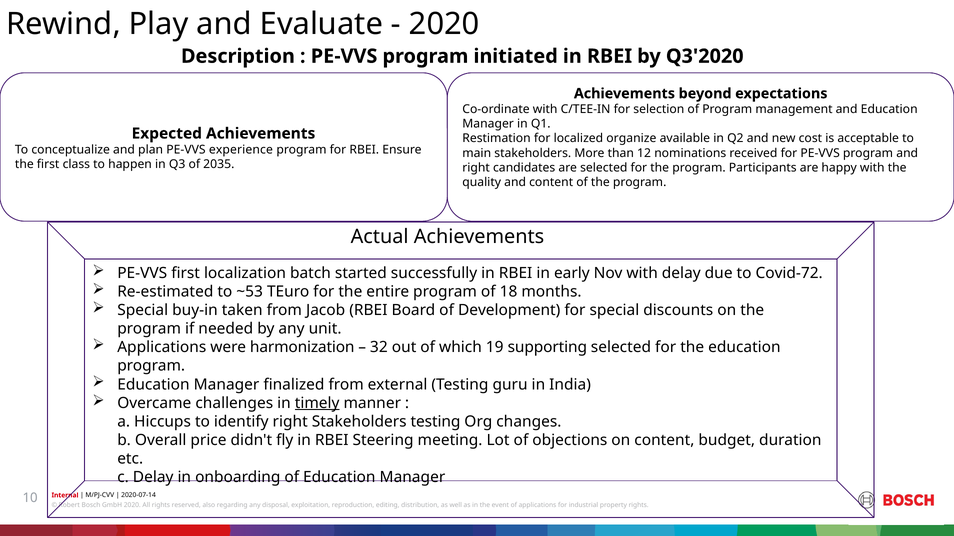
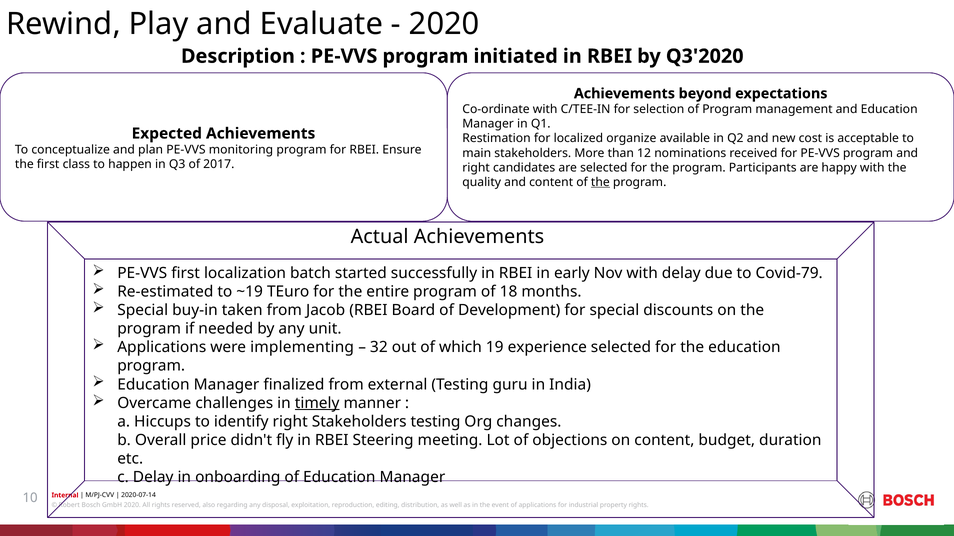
experience: experience -> monitoring (241, 150)
2035: 2035 -> 2017 (219, 165)
the underline: none -> present (600, 182)
Covid-72: Covid-72 -> Covid-79 (789, 274)
~53: ~53 -> ~19 (250, 292)
harmonization: harmonization -> implementing (302, 348)
supporting: supporting -> experience (547, 348)
